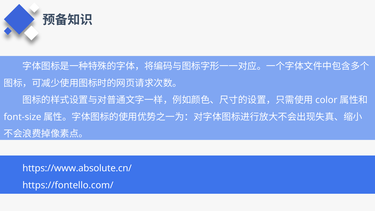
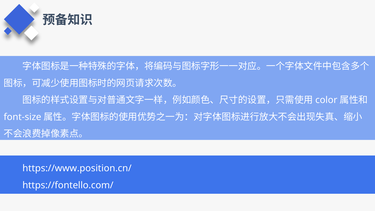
https://www.absolute.cn/: https://www.absolute.cn/ -> https://www.position.cn/ (77, 168)
